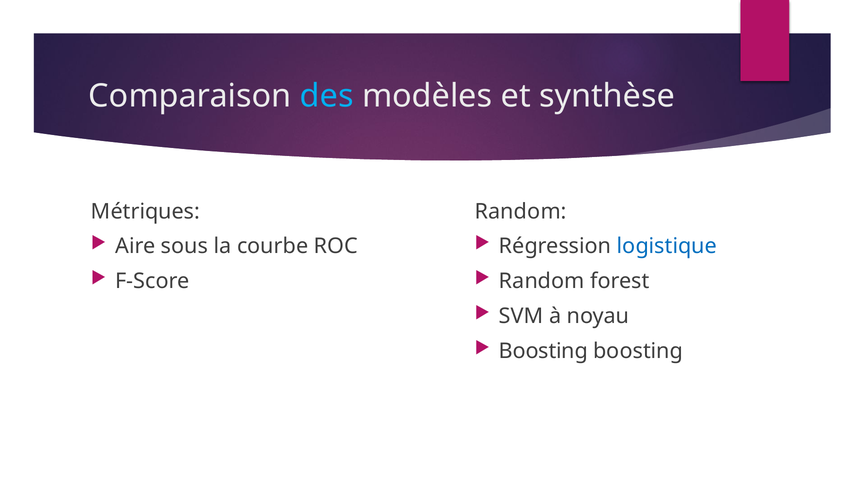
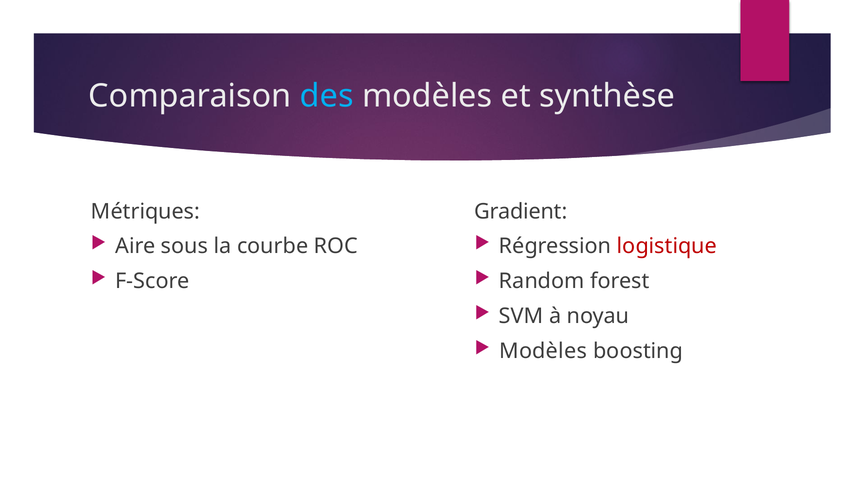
Random: Random -> Gradient (521, 212)
logistique colour: blue -> red (667, 247)
Boosting: Boosting -> Modèles (543, 351)
